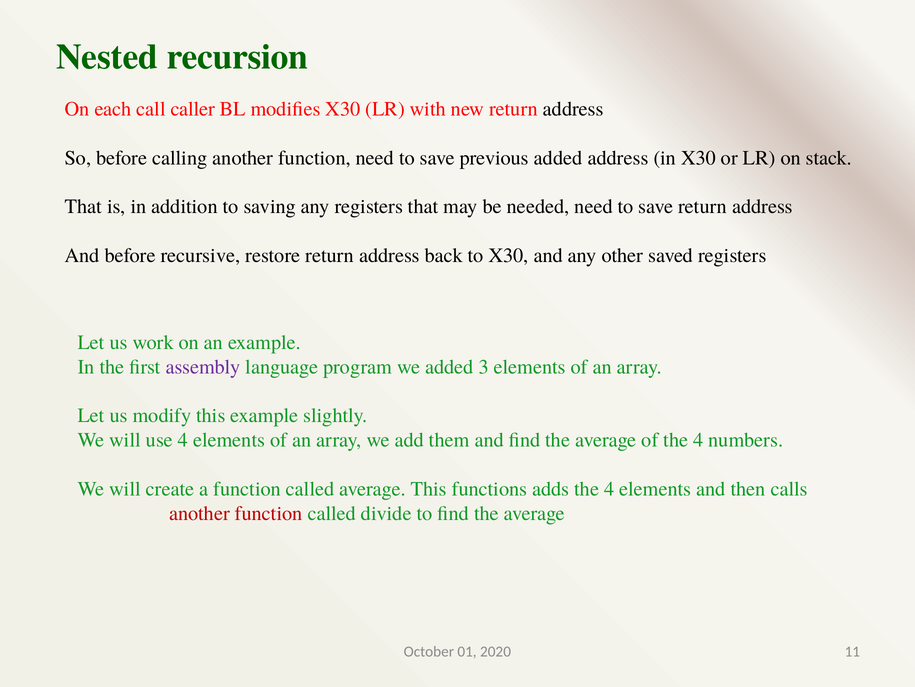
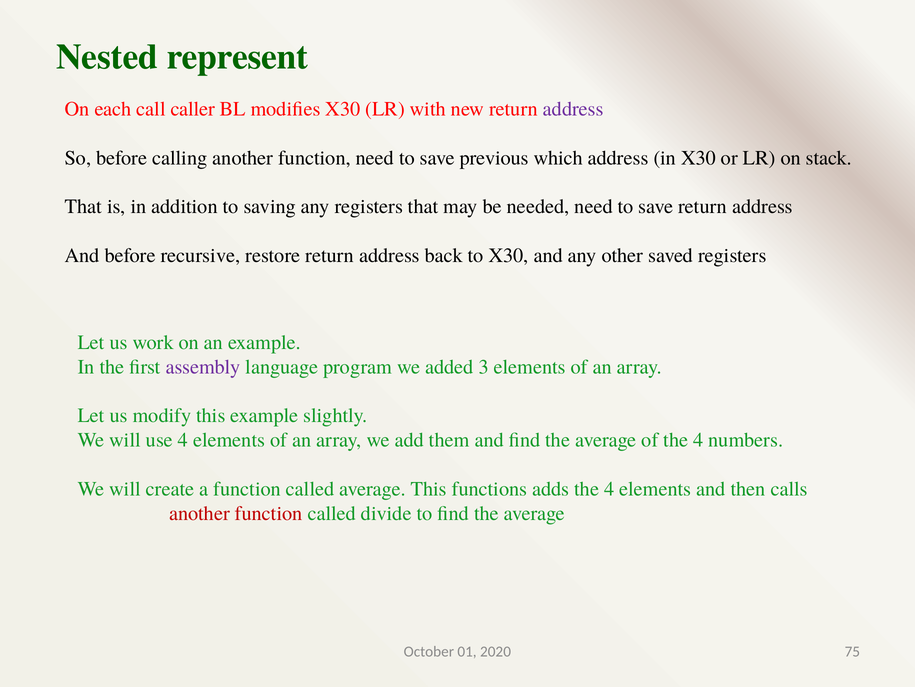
recursion: recursion -> represent (237, 57)
address colour: black -> purple (573, 109)
previous added: added -> which (558, 158)
11: 11 -> 75 (852, 651)
